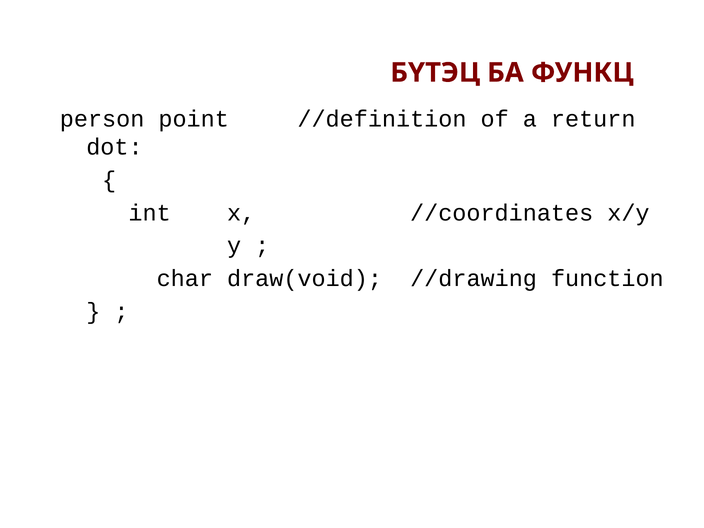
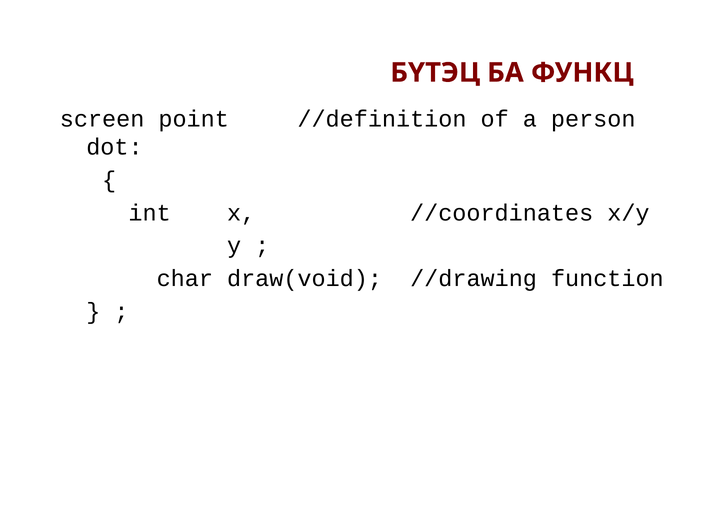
person: person -> screen (102, 119)
return: return -> person (593, 119)
